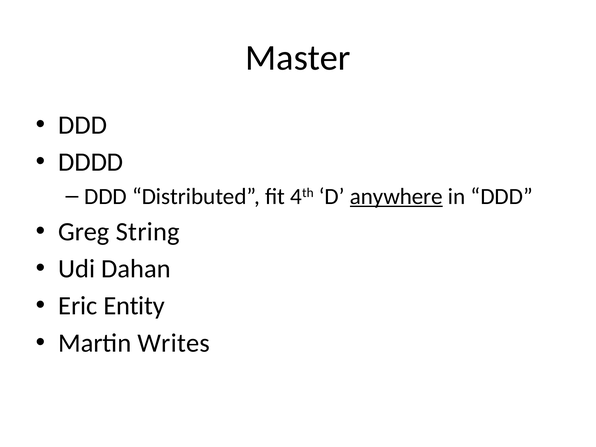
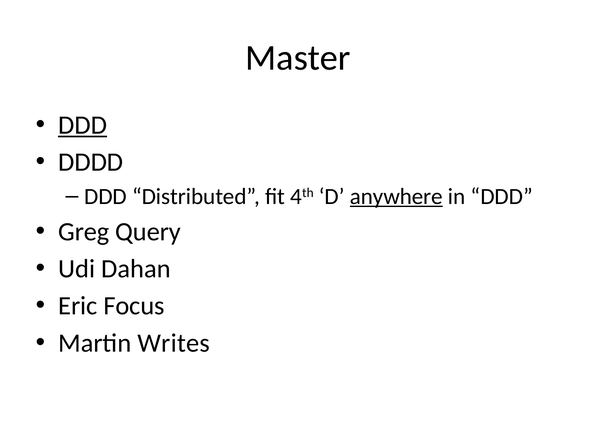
DDD underline: none -> present (83, 125)
String: String -> Query (148, 232)
Entity: Entity -> Focus (134, 306)
